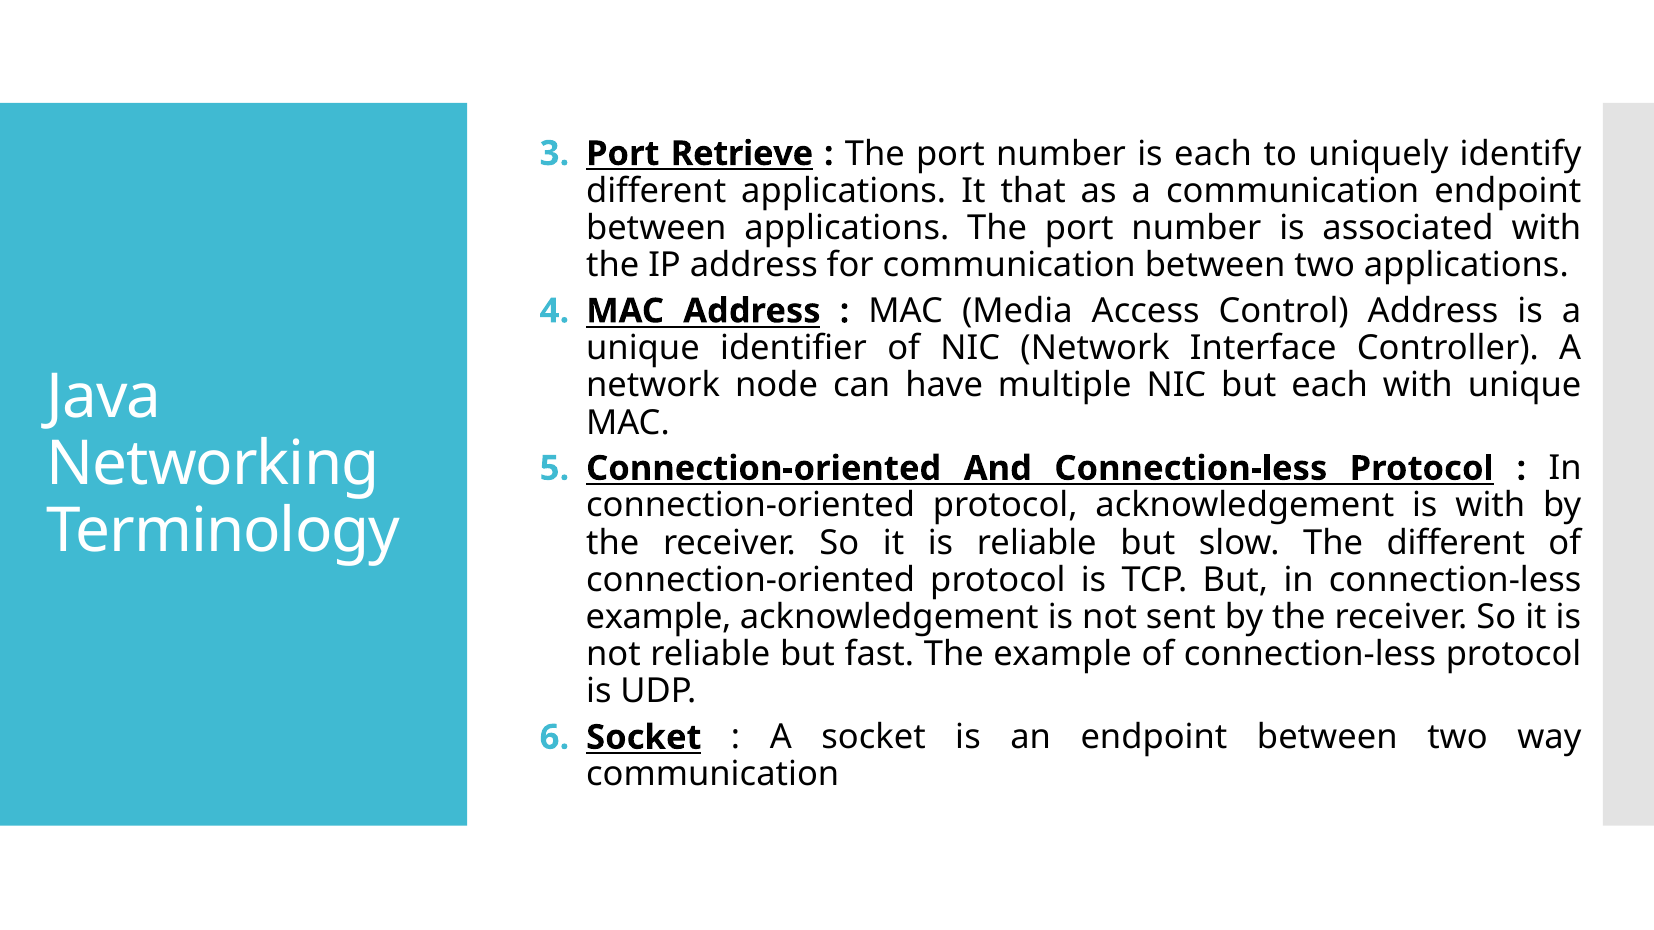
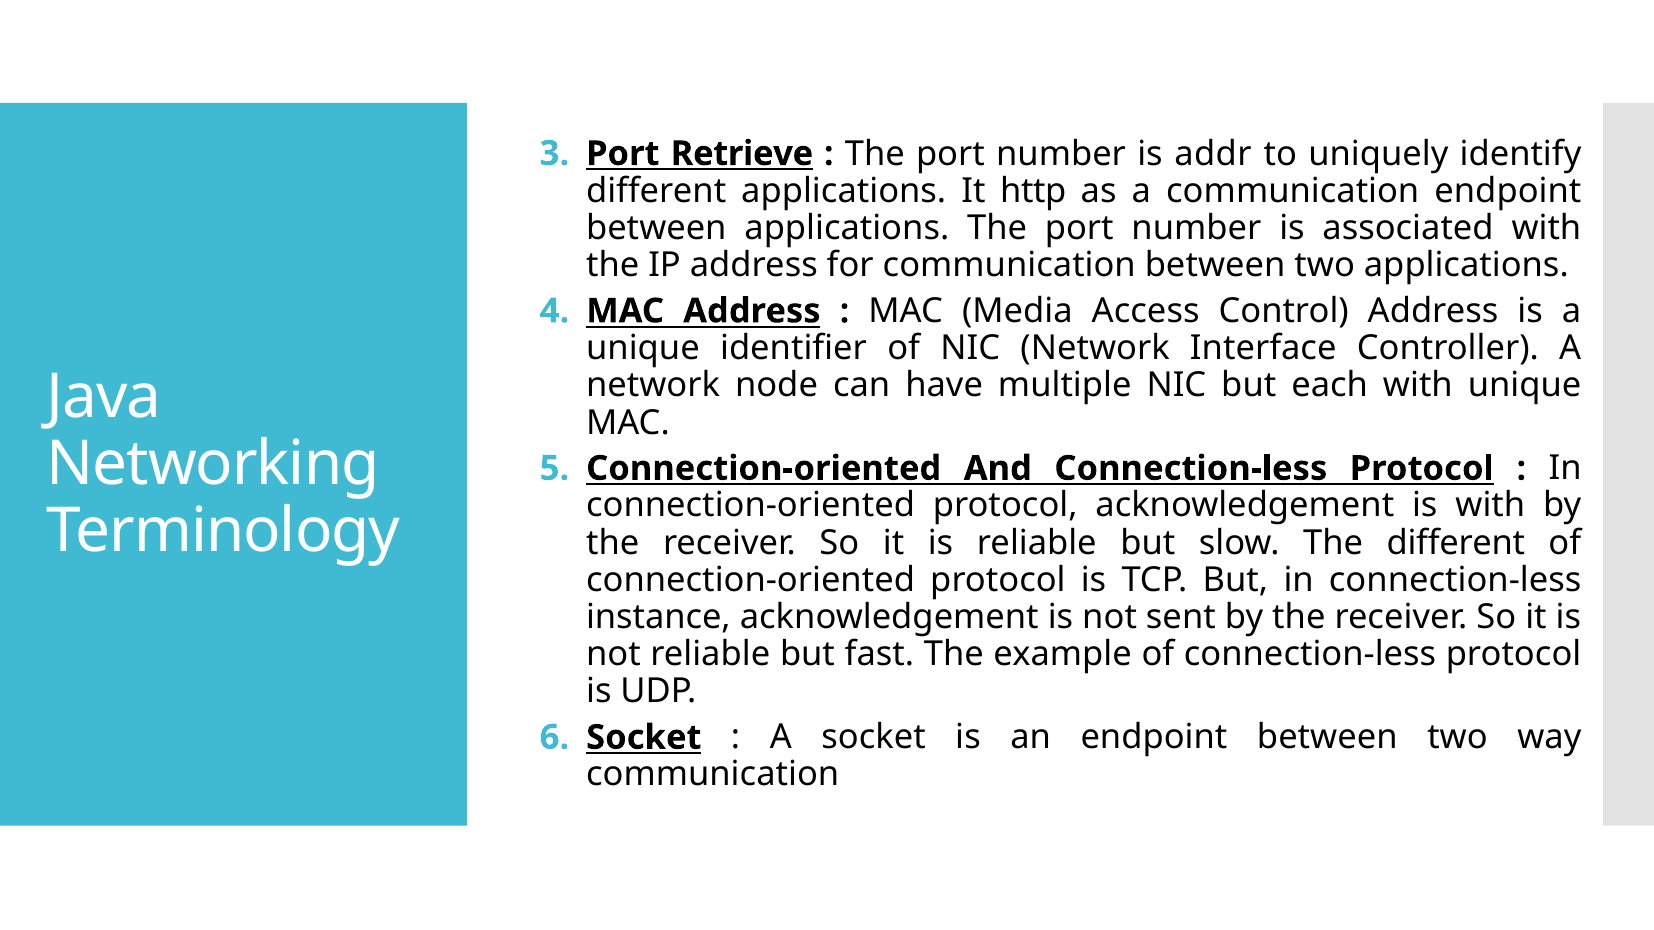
is each: each -> addr (1213, 154)
that: that -> http (1033, 191)
example: example -> instance (658, 617)
